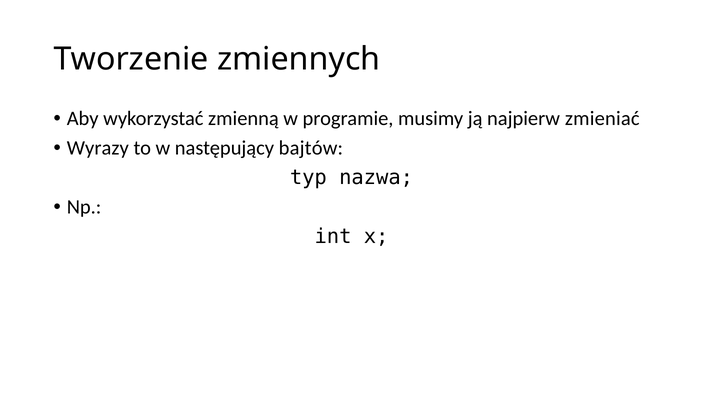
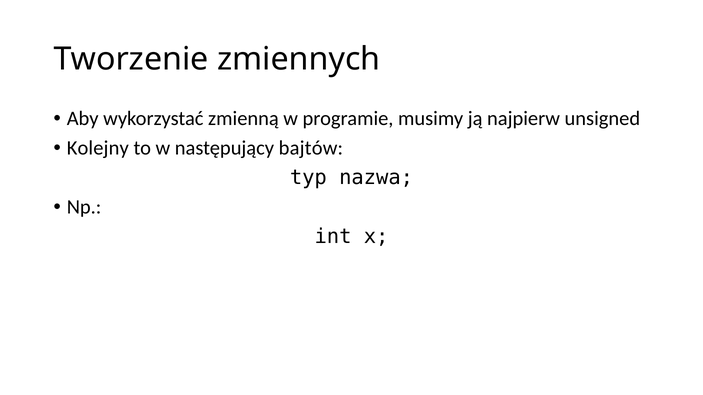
zmieniać: zmieniać -> unsigned (602, 119)
Wyrazy: Wyrazy -> Kolejny (98, 148)
